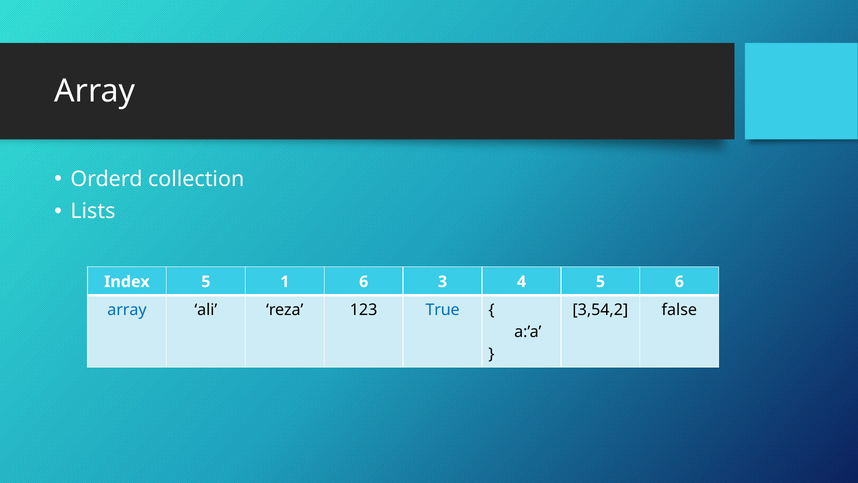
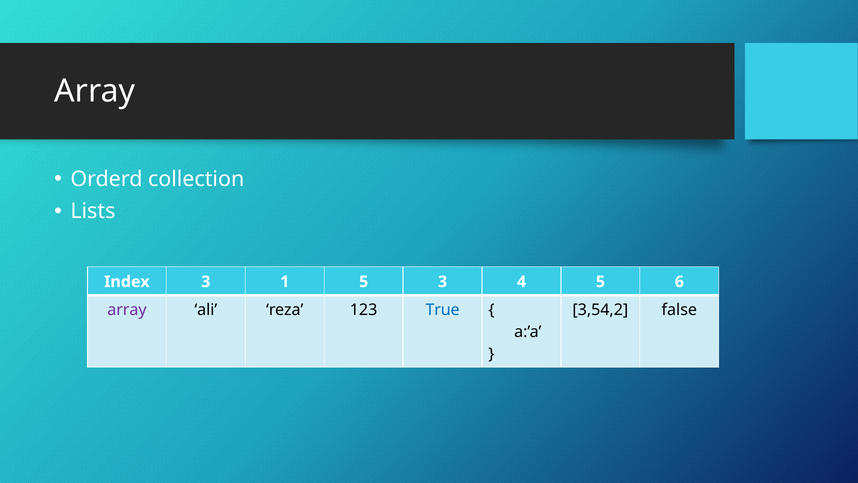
Index 5: 5 -> 3 (206, 282)
1 6: 6 -> 5 (364, 282)
array colour: blue -> purple (127, 310)
